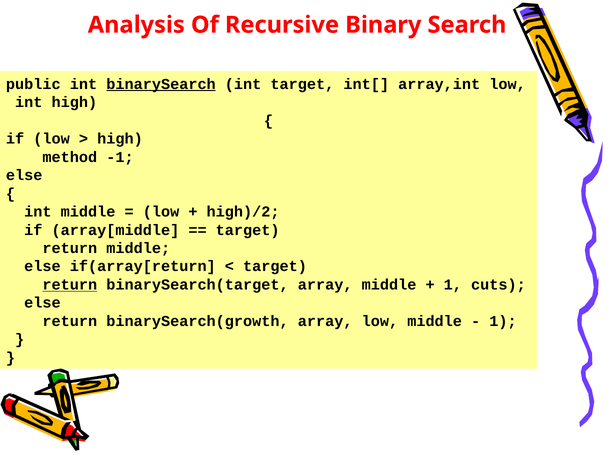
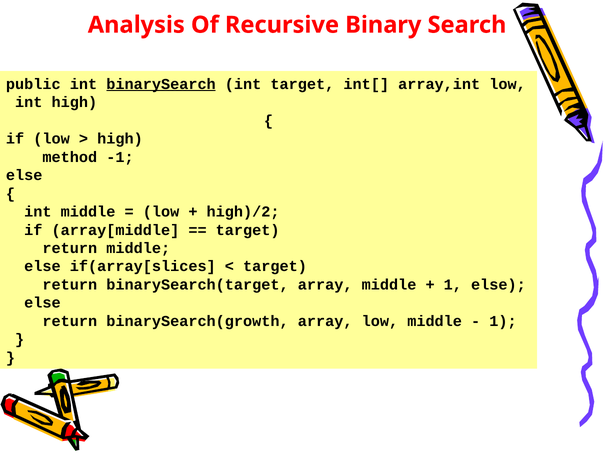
if(array[return: if(array[return -> if(array[slices (143, 266)
return underline: present -> none (70, 285)
1 cuts: cuts -> else (498, 285)
